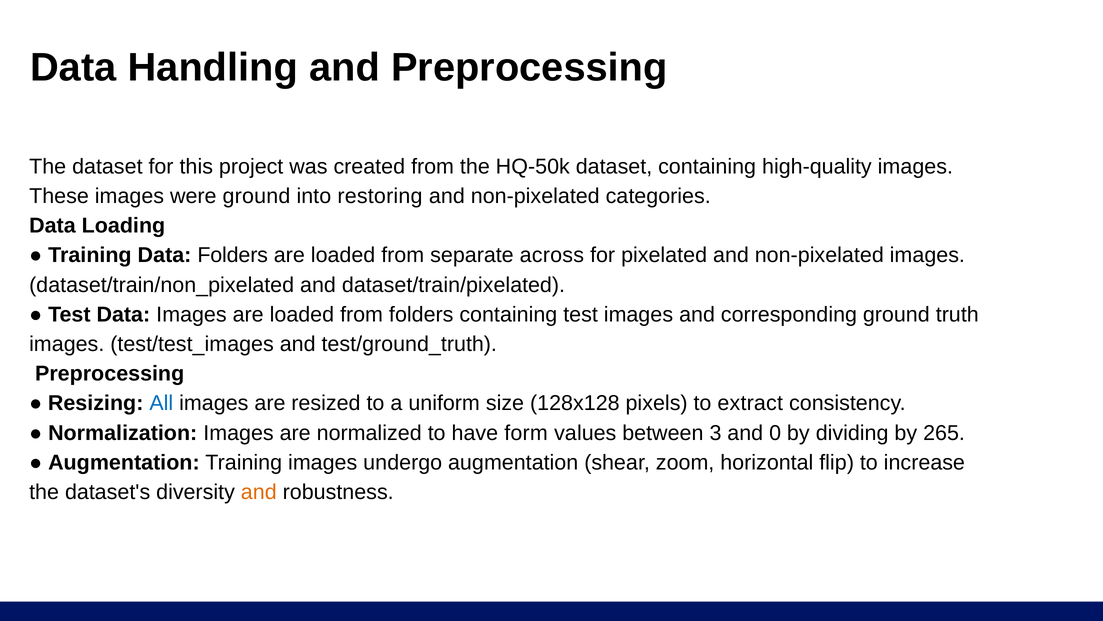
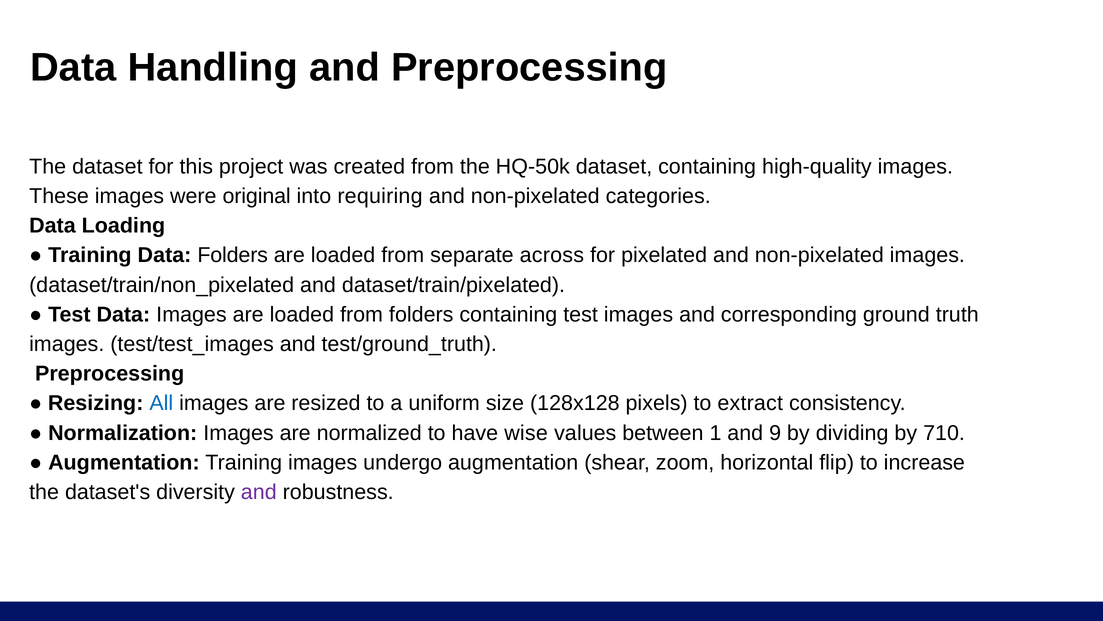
were ground: ground -> original (257, 196)
restoring: restoring -> requiring (380, 196)
form: form -> wise (526, 433)
3: 3 -> 1 (715, 433)
0: 0 -> 9 (775, 433)
265: 265 -> 710 (944, 433)
and colour: orange -> purple (259, 492)
